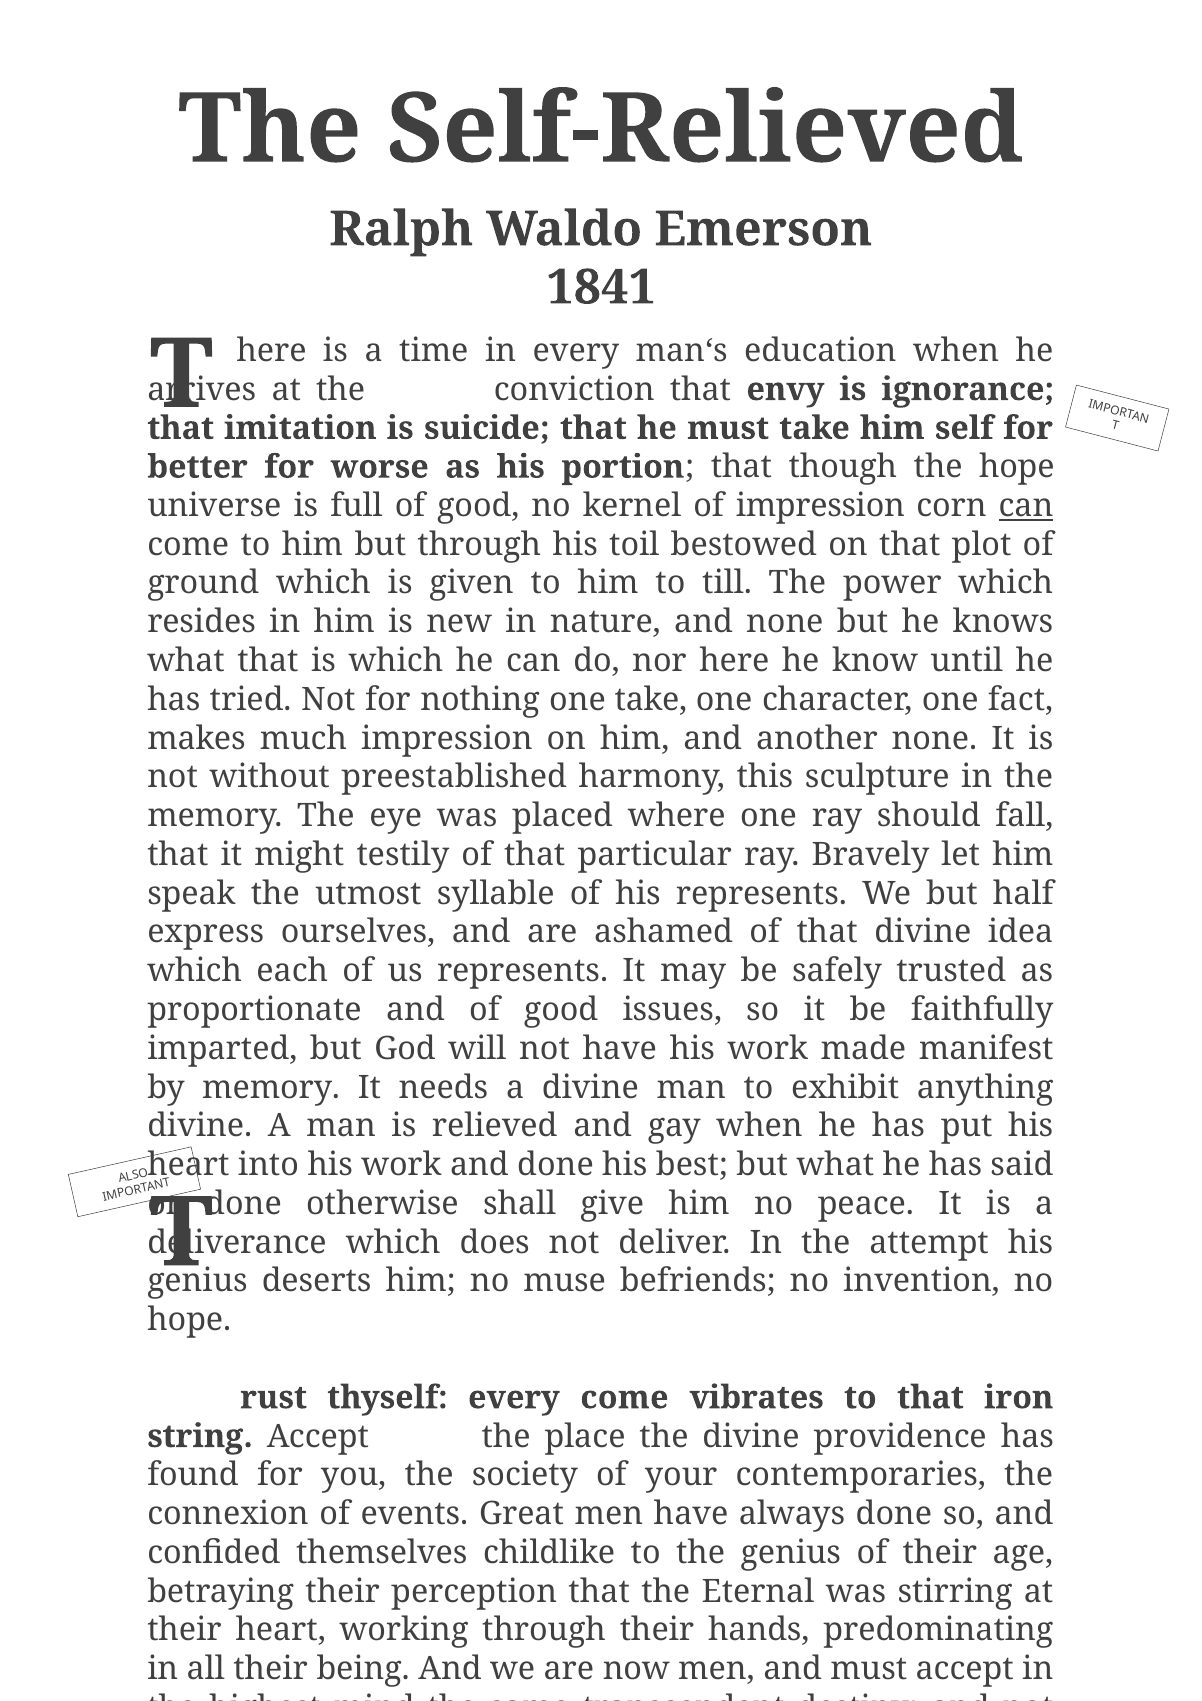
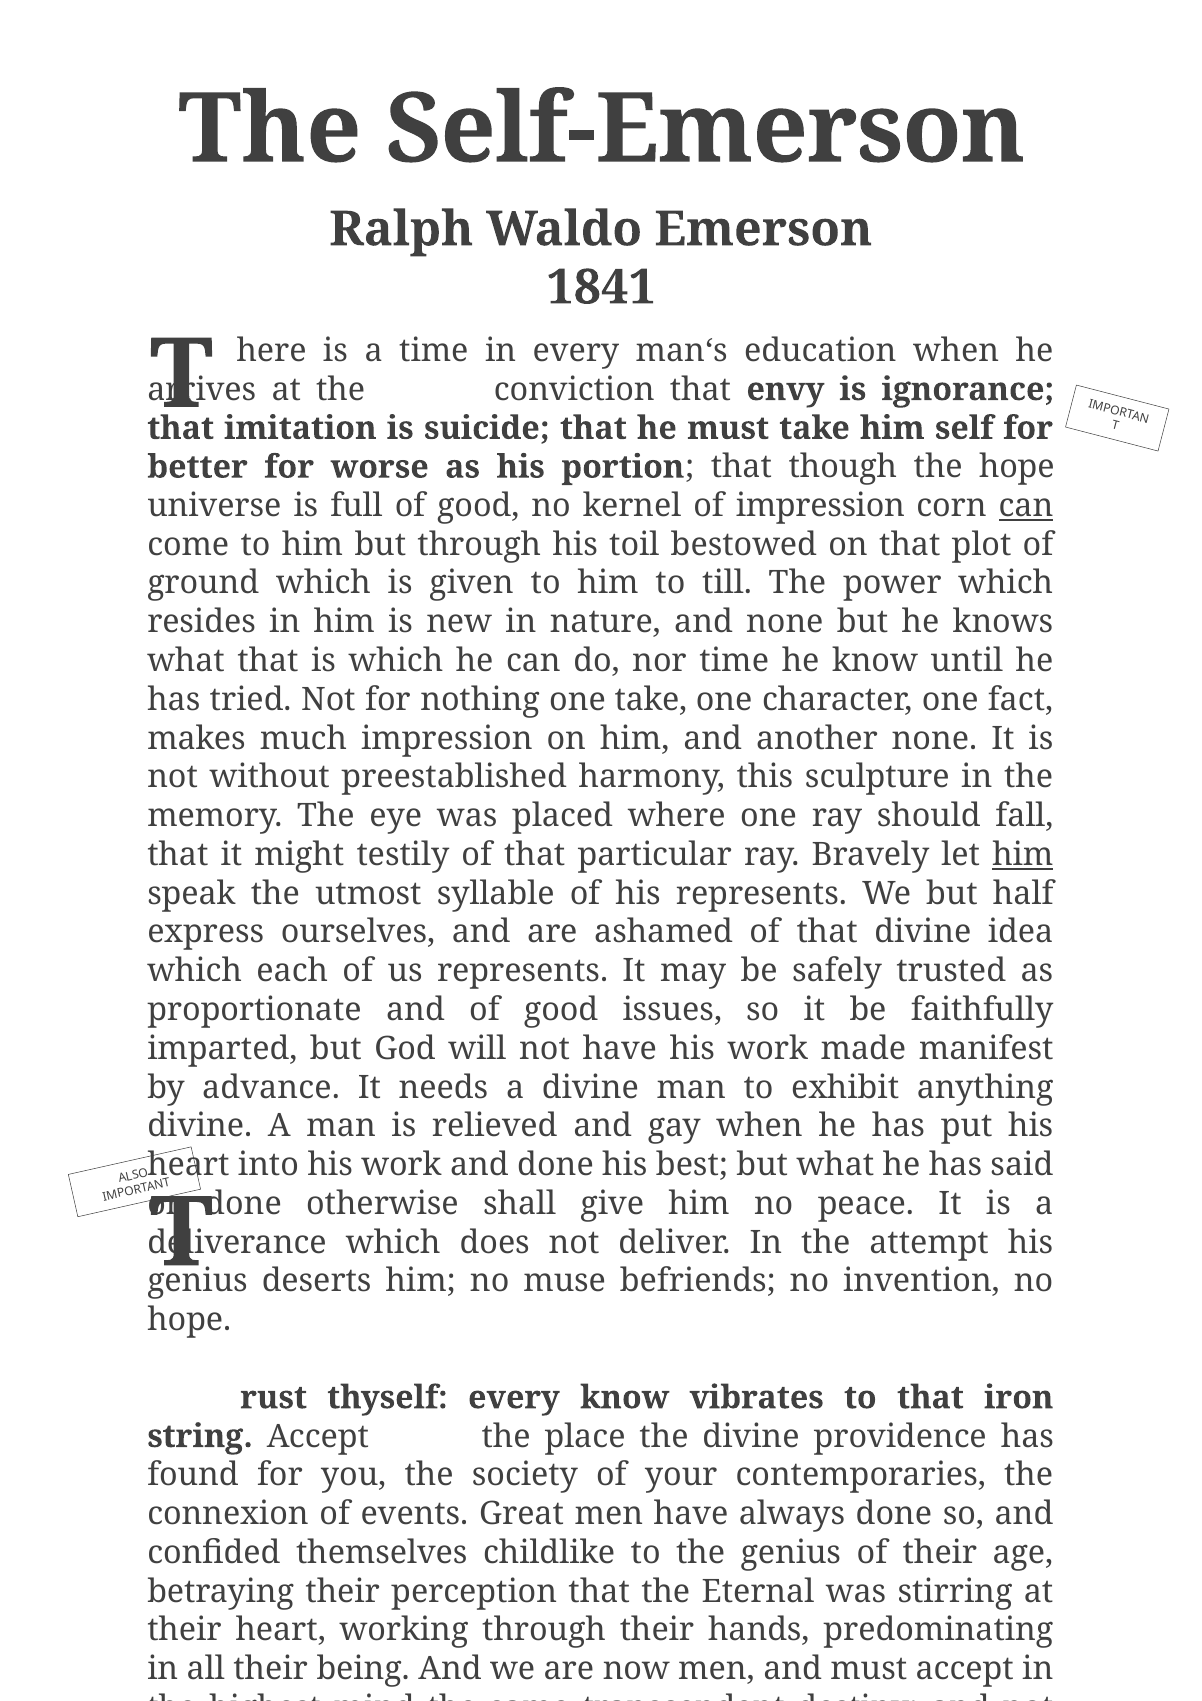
Self-Relieved: Self-Relieved -> Self-Emerson (705, 129)
nor here: here -> time (734, 660)
him underline: none -> present (1023, 854)
by memory: memory -> advance (271, 1087)
every come: come -> know (625, 1397)
